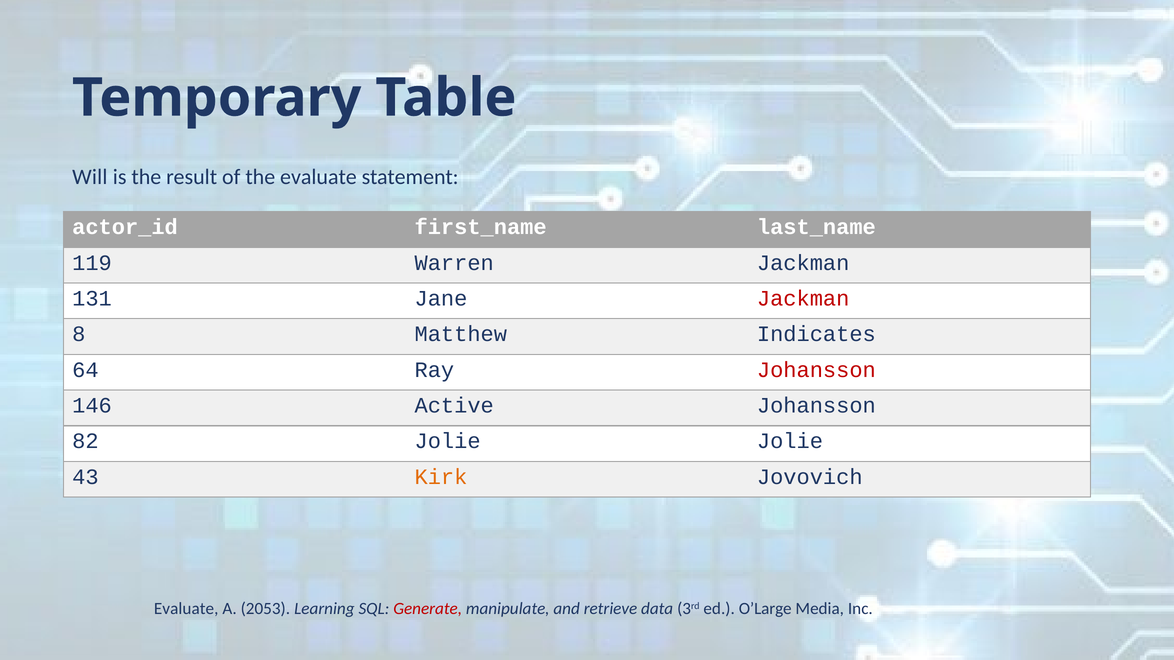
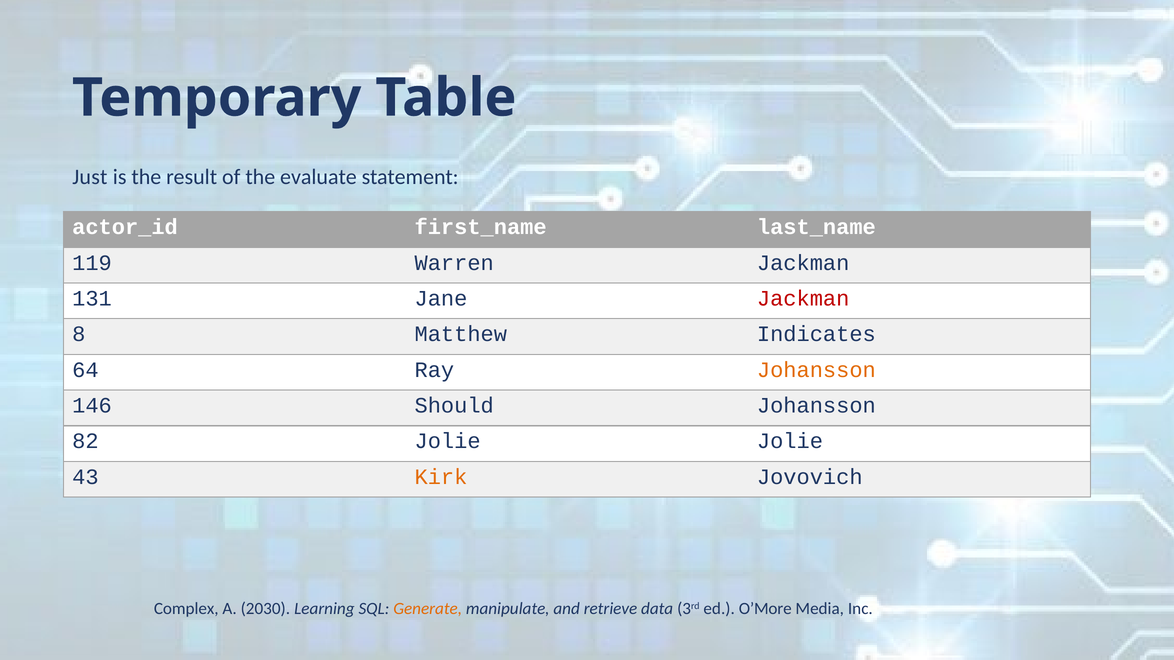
Will: Will -> Just (90, 177)
Johansson colour: red -> orange (816, 370)
Active: Active -> Should (454, 406)
Evaluate: Evaluate -> Complex (186, 609)
2053: 2053 -> 2030 (265, 609)
Generate colour: red -> orange (428, 609)
O’Large: O’Large -> O’More (765, 609)
